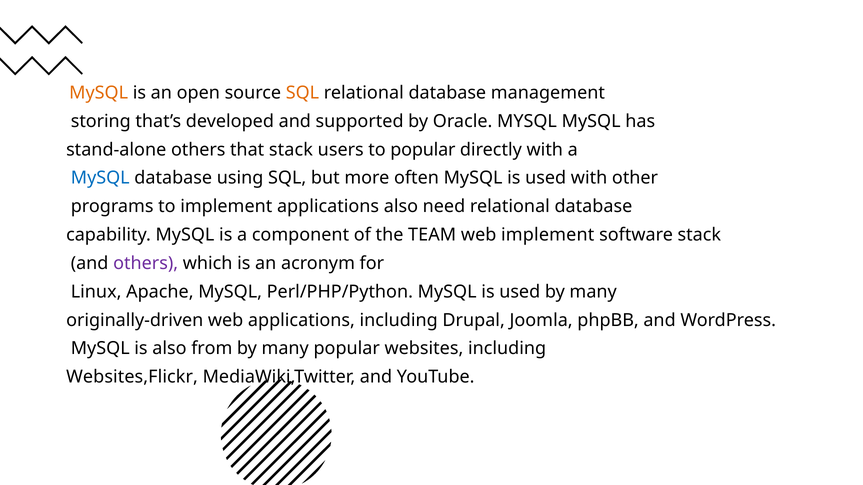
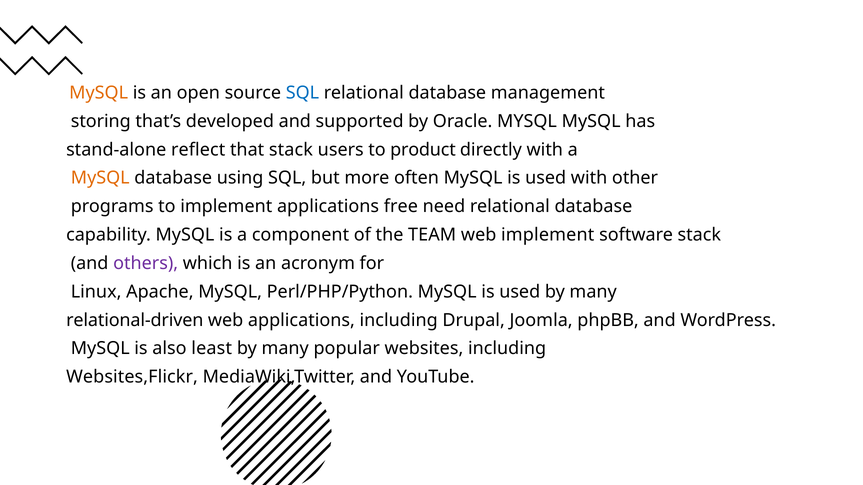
SQL colour: orange -> blue (302, 93)
stand-alone others: others -> reflect (198, 150)
to popular: popular -> product (423, 150)
MySQL colour: blue -> orange (100, 178)
applications also: also -> free (401, 207)
originally-driven: originally-driven -> relational-driven (135, 320)
from: from -> least (212, 349)
